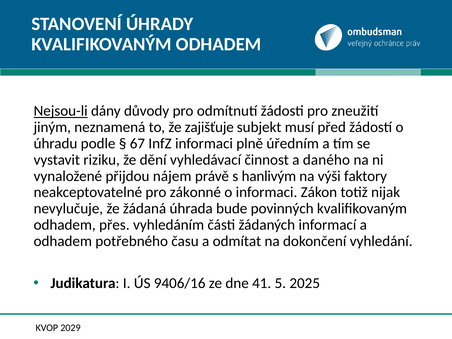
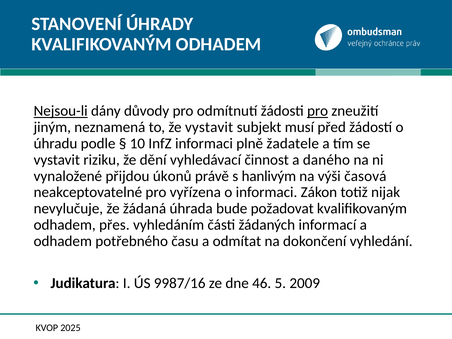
pro underline: none -> present (318, 111)
že zajišťuje: zajišťuje -> vystavit (209, 127)
67: 67 -> 10 (137, 144)
úředním: úředním -> žadatele (293, 144)
nájem: nájem -> úkonů (172, 176)
faktory: faktory -> časová (365, 176)
zákonné: zákonné -> vyřízena (195, 192)
povinných: povinných -> požadovat (282, 209)
9406/16: 9406/16 -> 9987/16 (180, 283)
41: 41 -> 46 (262, 283)
2025: 2025 -> 2009 (305, 283)
2029: 2029 -> 2025 (70, 328)
